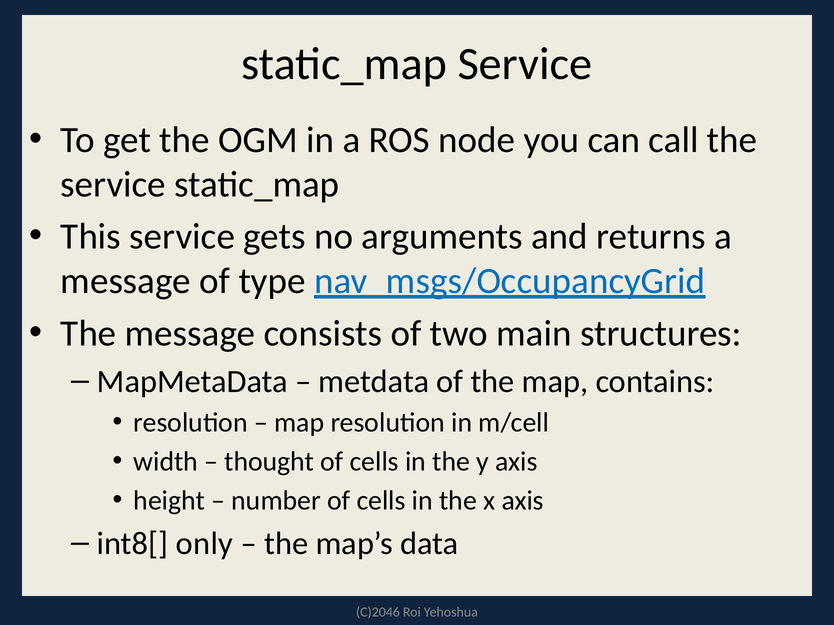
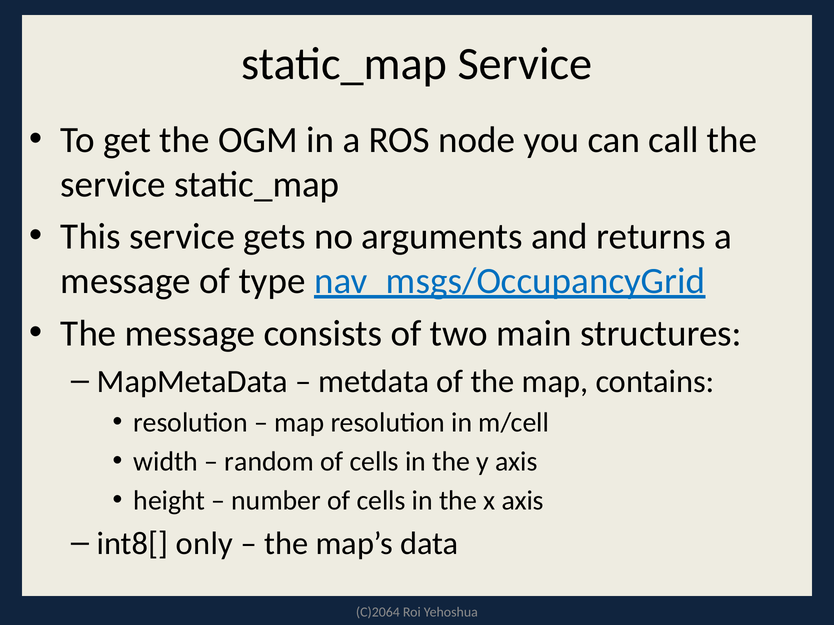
thought: thought -> random (269, 462)
C)2046: C)2046 -> C)2064 (378, 612)
